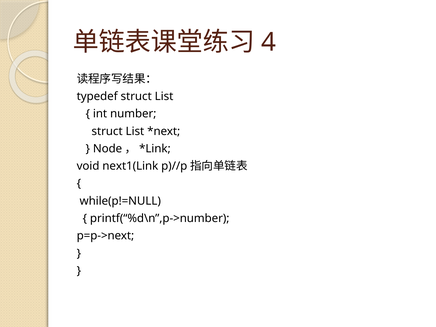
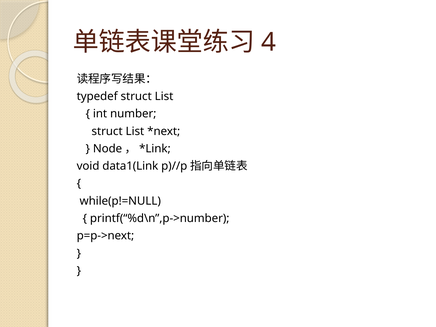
next1(Link: next1(Link -> data1(Link (130, 166)
